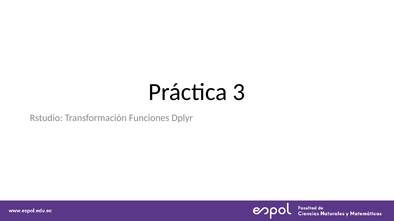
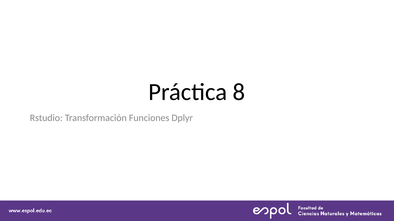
3: 3 -> 8 (239, 92)
